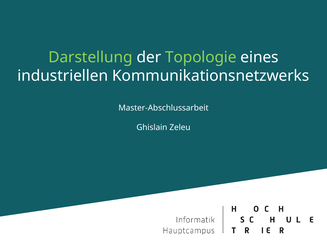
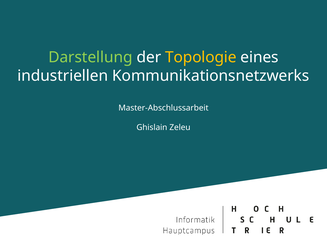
Topologie colour: light green -> yellow (201, 57)
